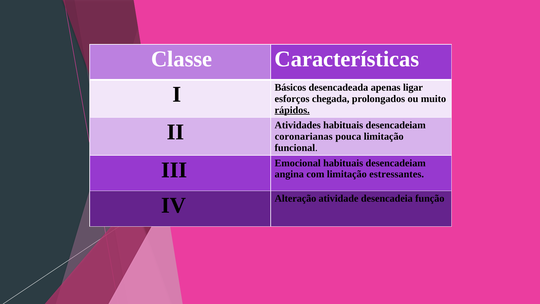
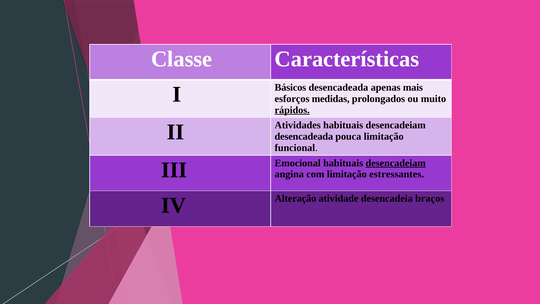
ligar: ligar -> mais (413, 88)
chegada: chegada -> medidas (331, 99)
coronarianas: coronarianas -> desencadeada (304, 136)
desencadeiam underline: none -> present (396, 163)
função: função -> braços (430, 198)
